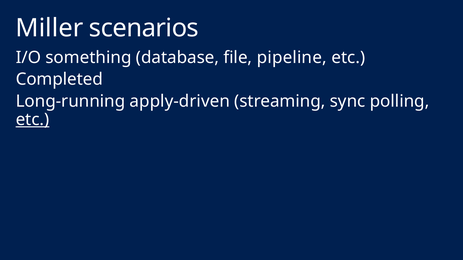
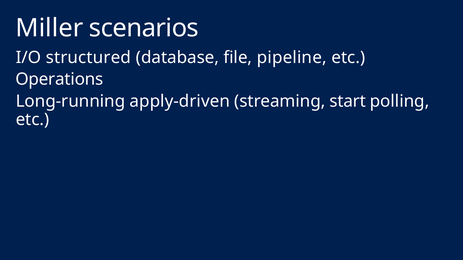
something: something -> structured (88, 58)
Completed: Completed -> Operations (59, 79)
sync: sync -> start (348, 101)
etc underline: present -> none (32, 120)
